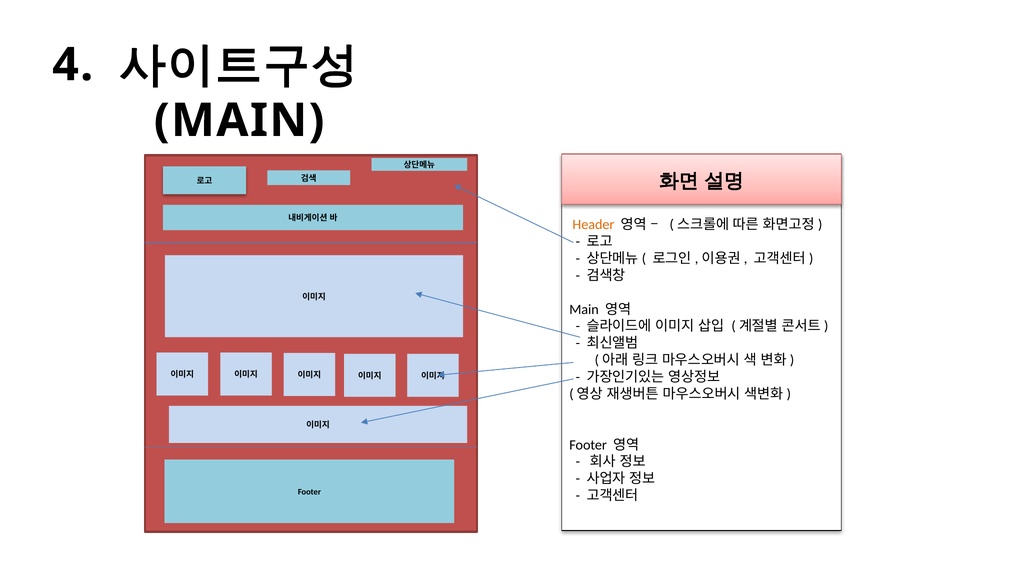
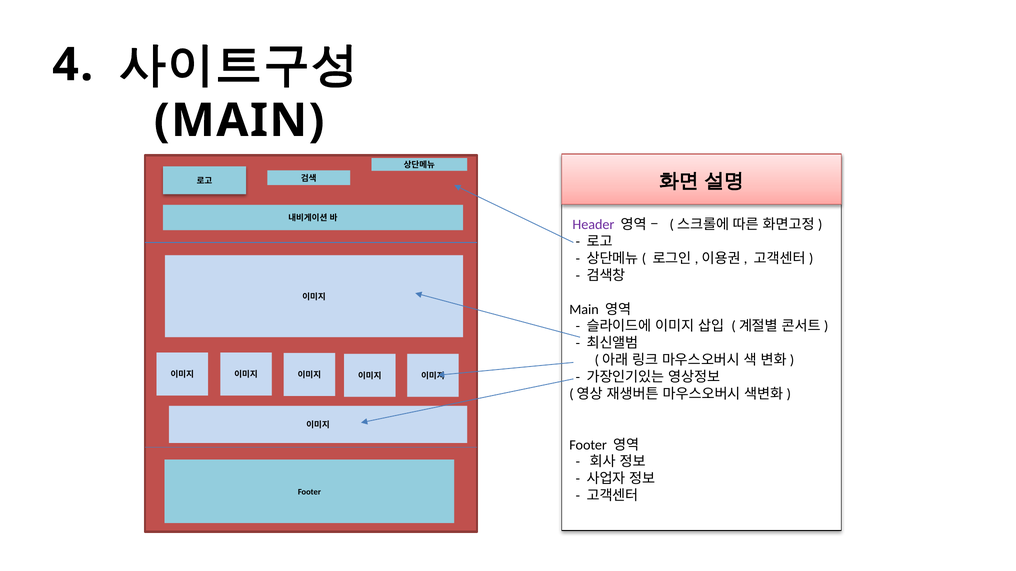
Header colour: orange -> purple (593, 225)
